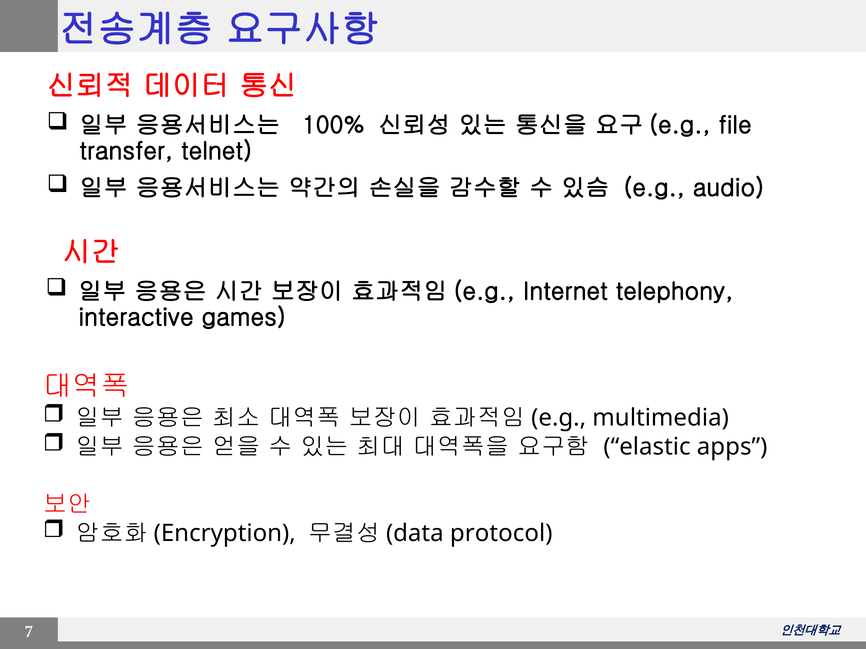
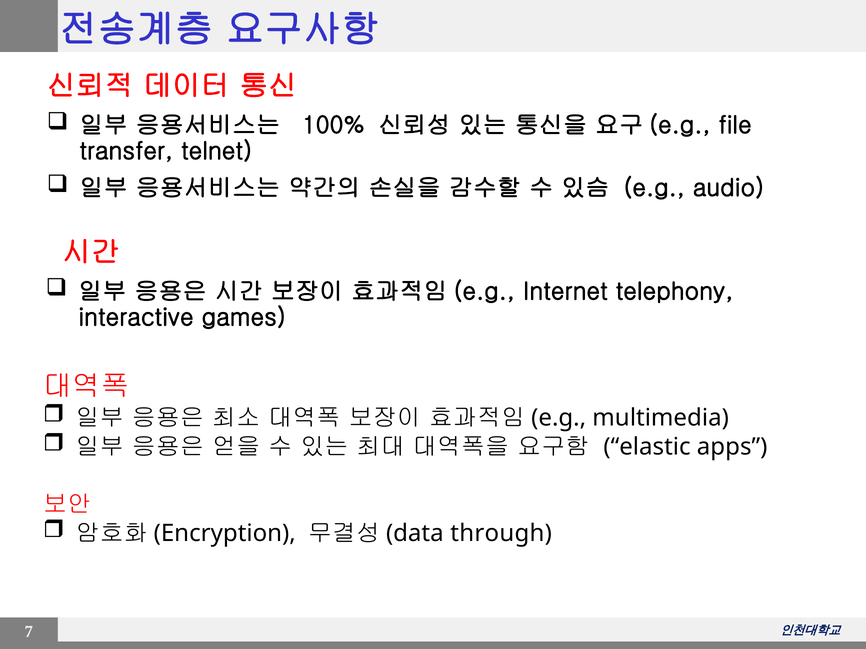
protocol: protocol -> through (501, 534)
